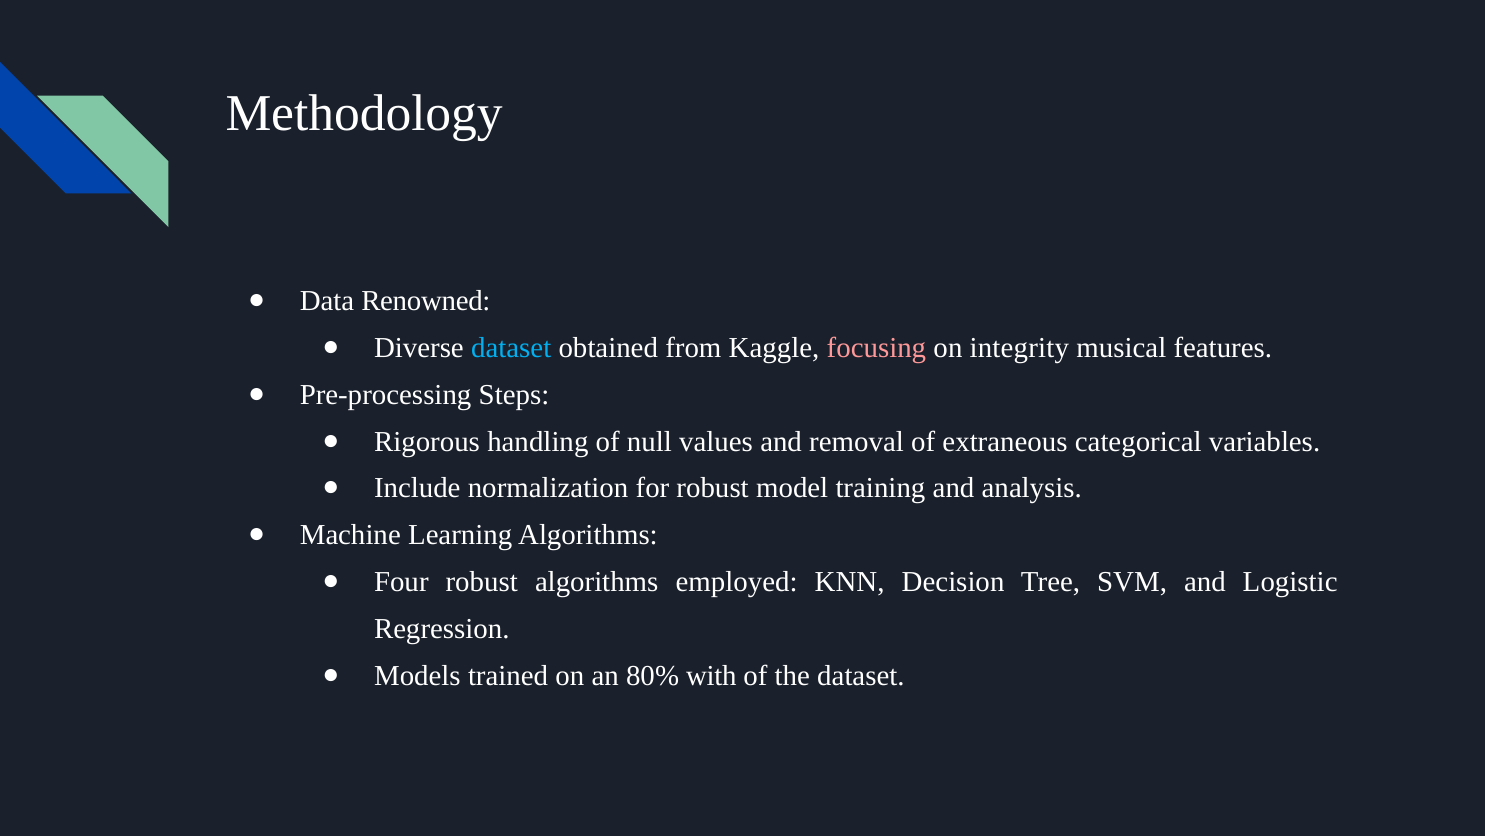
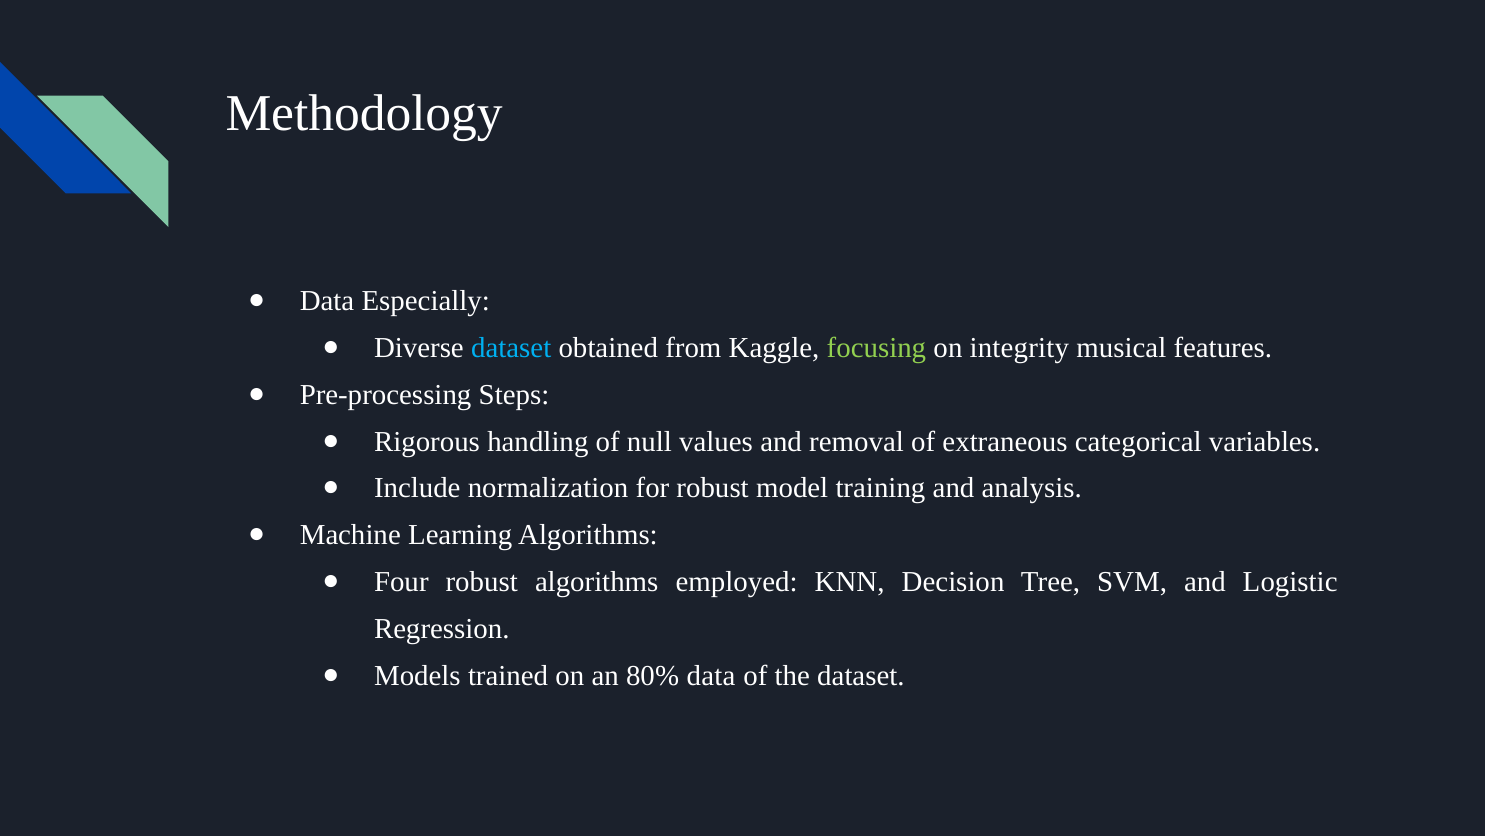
Renowned: Renowned -> Especially (426, 301)
focusing colour: pink -> light green (876, 348)
80% with: with -> data (711, 675)
